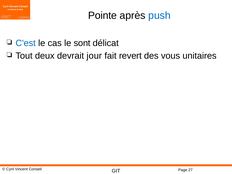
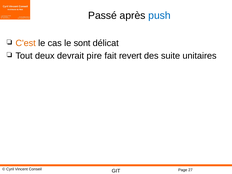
Pointe: Pointe -> Passé (102, 16)
C'est colour: blue -> orange (26, 43)
jour: jour -> pire (94, 56)
vous: vous -> suite (171, 56)
